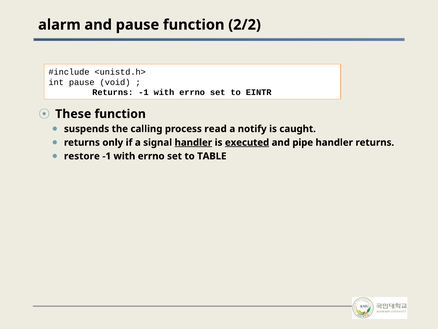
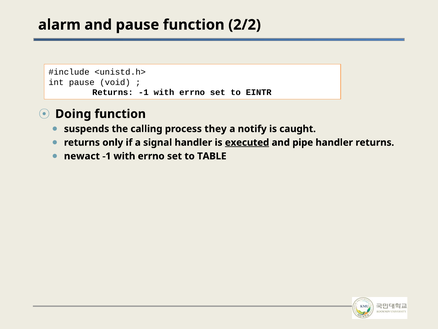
These: These -> Doing (73, 114)
read: read -> they (216, 129)
handler underline: present -> none (193, 142)
restore: restore -> newact (82, 156)
